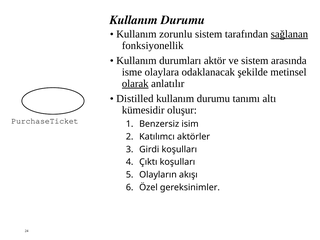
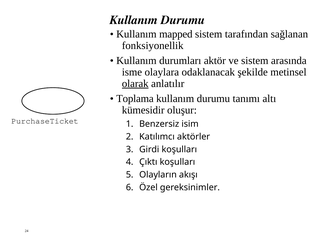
zorunlu: zorunlu -> mapped (176, 34)
sağlanan underline: present -> none (289, 34)
Distilled: Distilled -> Toplama (135, 99)
